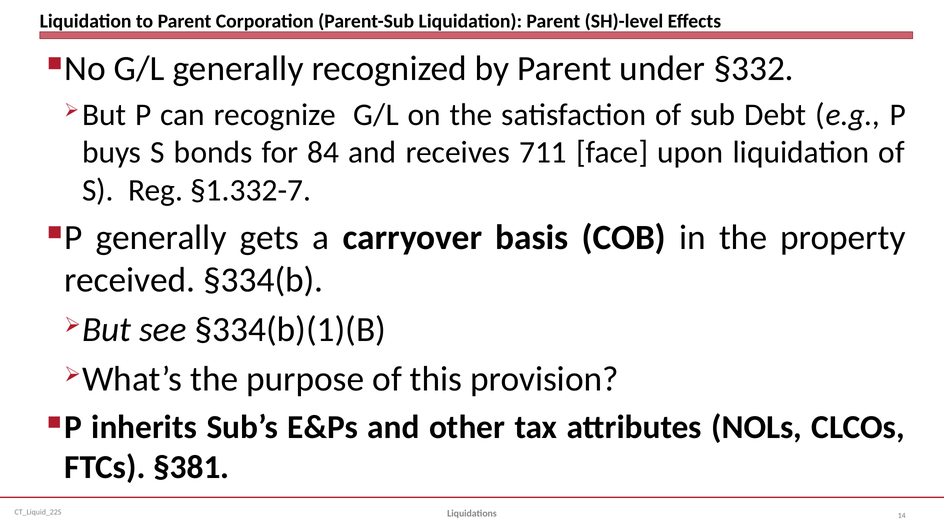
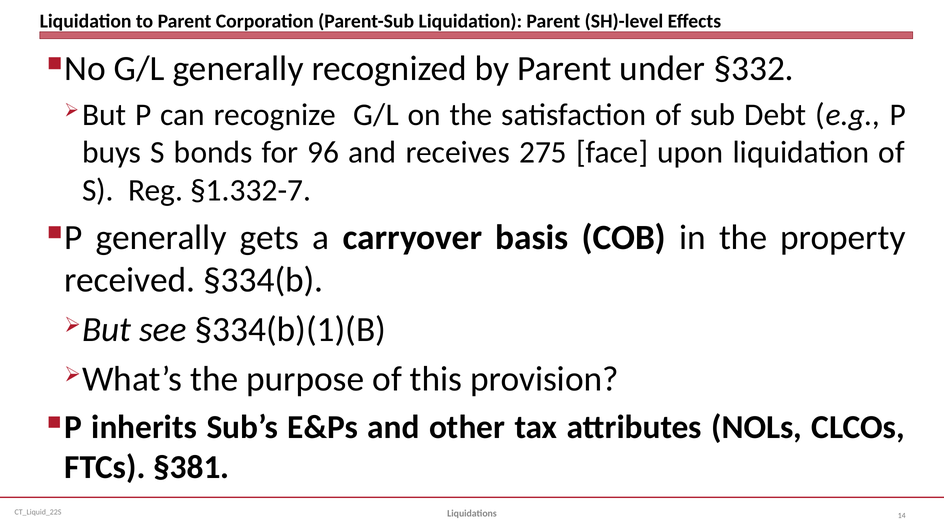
84: 84 -> 96 (323, 152)
711: 711 -> 275 (543, 152)
